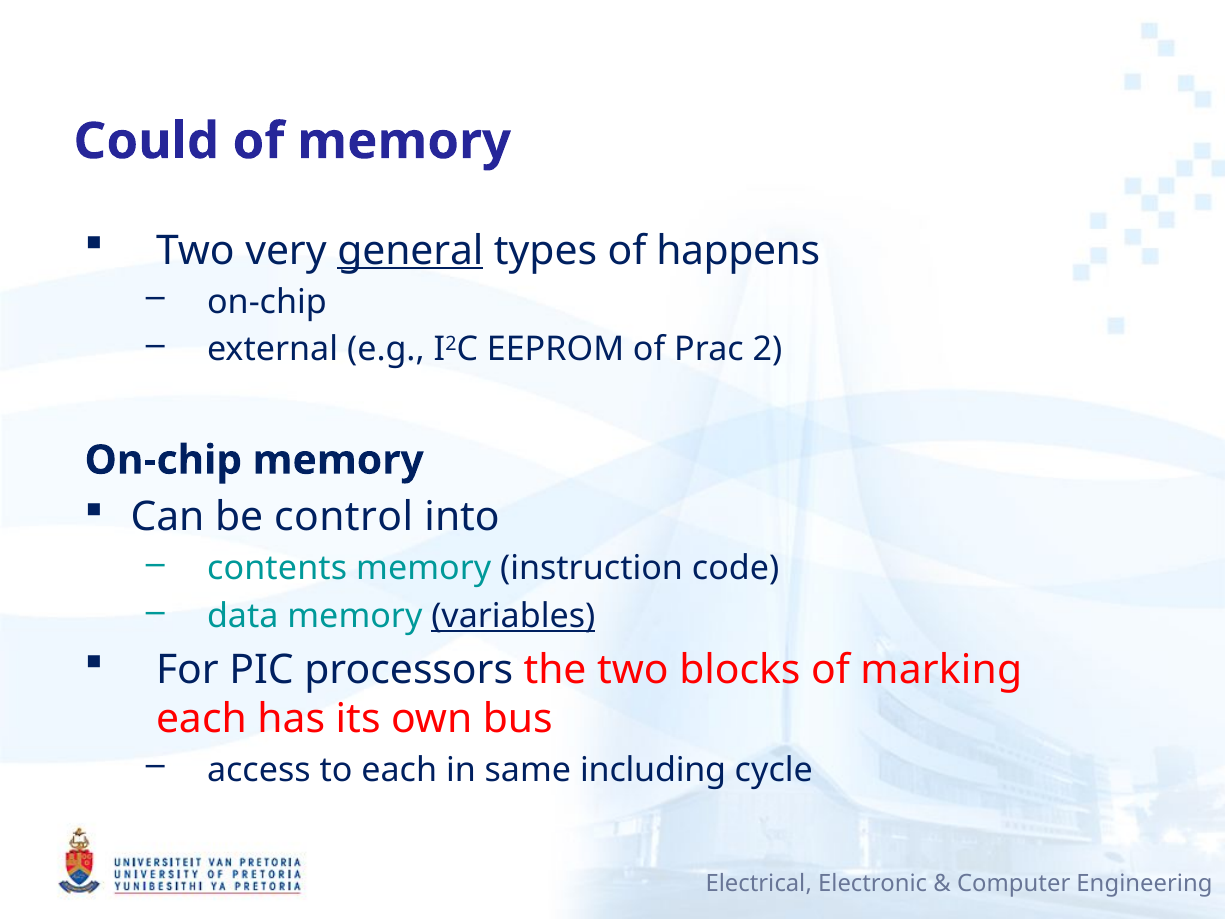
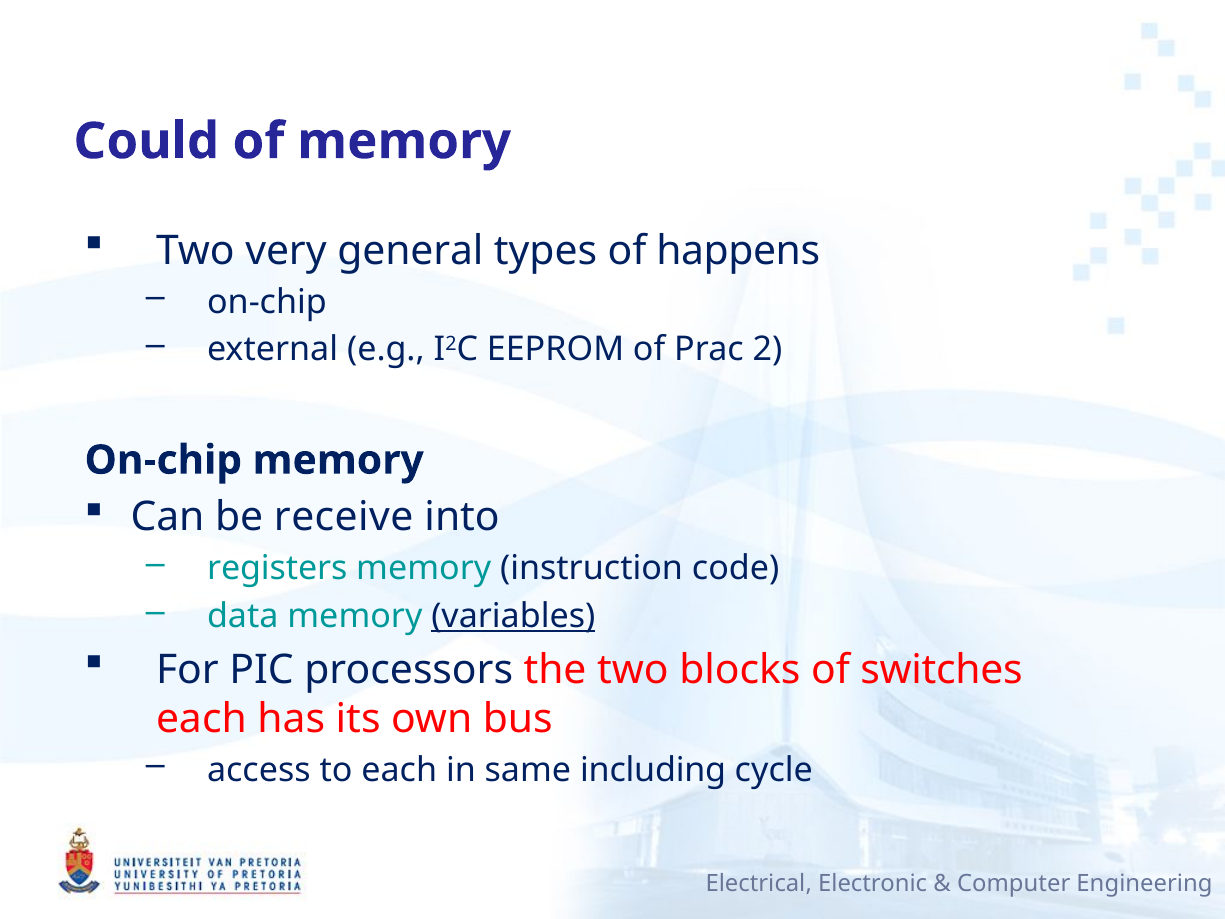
general underline: present -> none (410, 251)
control: control -> receive (344, 517)
contents: contents -> registers (277, 569)
marking: marking -> switches (942, 670)
